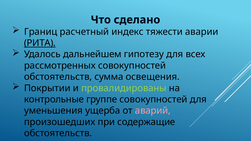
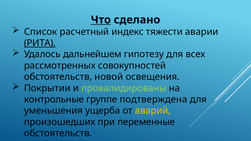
Что underline: none -> present (101, 20)
Границ: Границ -> Список (41, 32)
сумма: сумма -> новой (109, 77)
группе совокупностей: совокупностей -> подтверждена (153, 100)
аварий colour: pink -> yellow (153, 111)
содержащие: содержащие -> переменные (146, 122)
